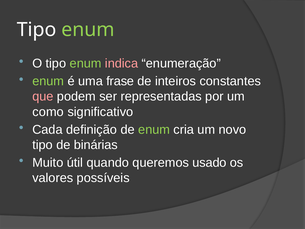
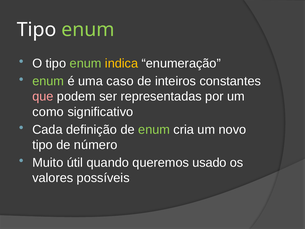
indica colour: pink -> yellow (122, 63)
frase: frase -> caso (120, 81)
binárias: binárias -> número (96, 145)
